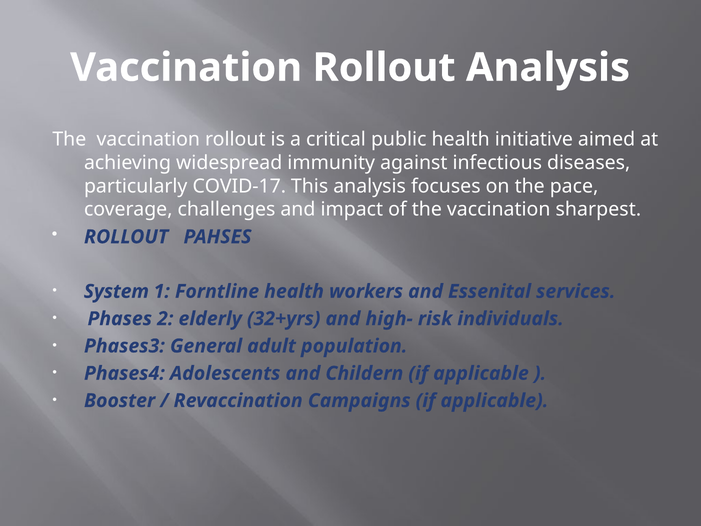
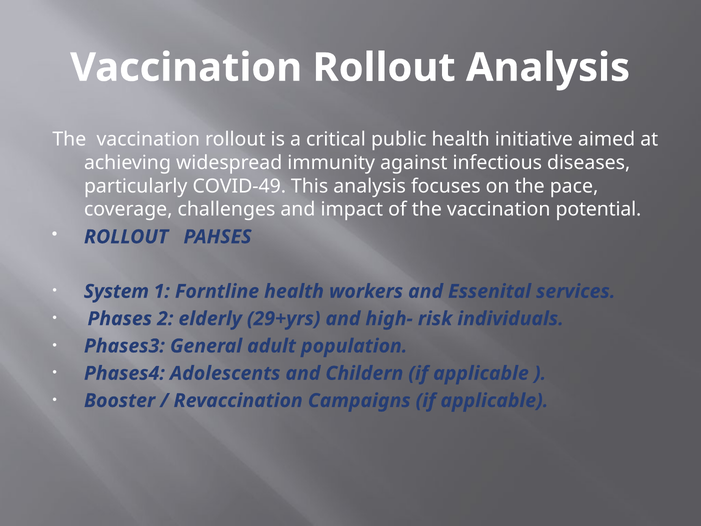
COVID-17: COVID-17 -> COVID-49 (239, 186)
sharpest: sharpest -> potential (598, 209)
32+yrs: 32+yrs -> 29+yrs (284, 319)
